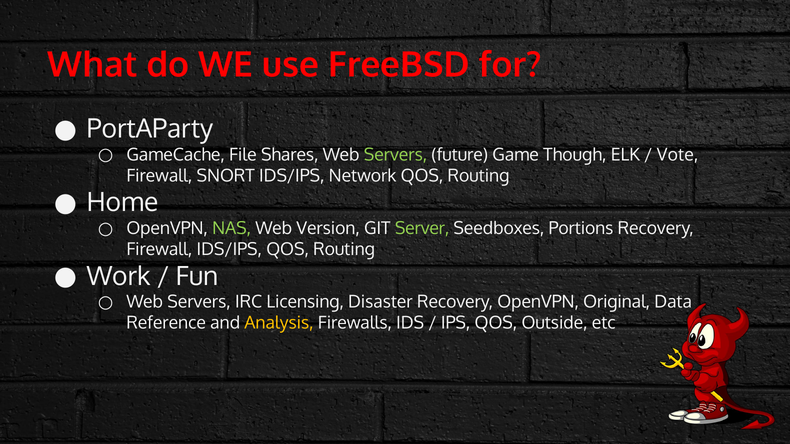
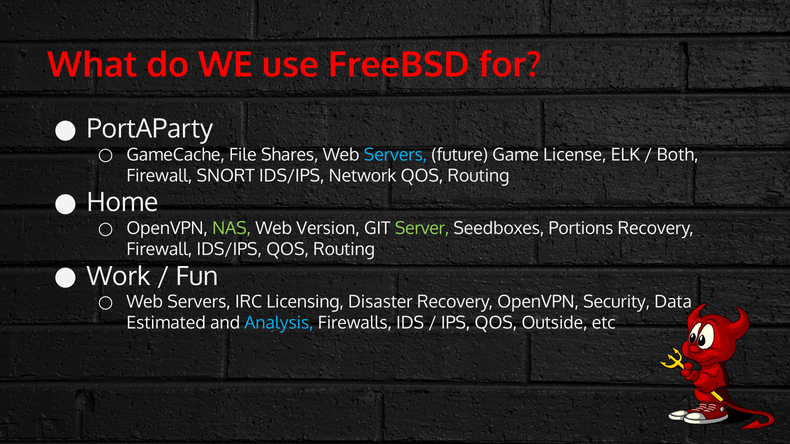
Servers colour: light green -> light blue (395, 155)
Though: Though -> License (575, 155)
Vote: Vote -> Both (678, 155)
Original: Original -> Security (617, 302)
Reference: Reference -> Estimated (166, 323)
Analysis colour: yellow -> light blue (279, 323)
